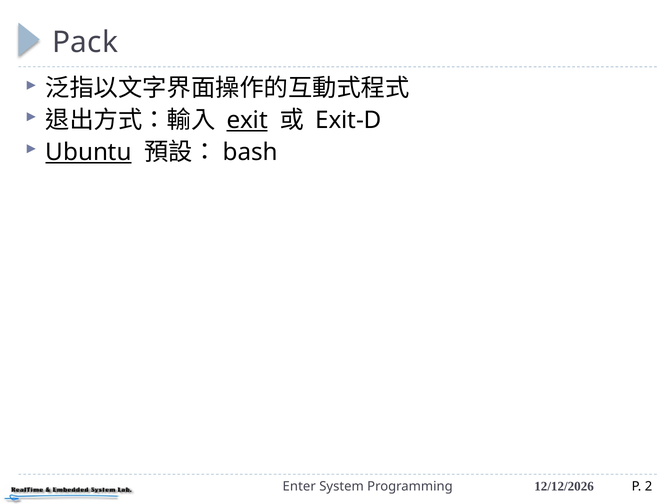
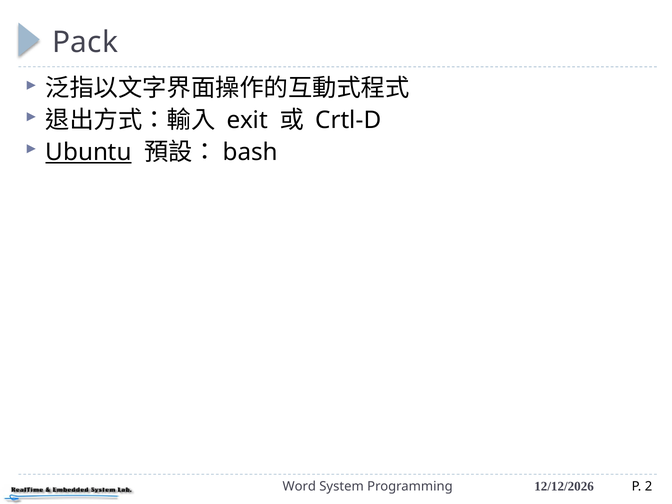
exit underline: present -> none (247, 120)
Exit-D: Exit-D -> Crtl-D (348, 120)
Enter: Enter -> Word (299, 487)
